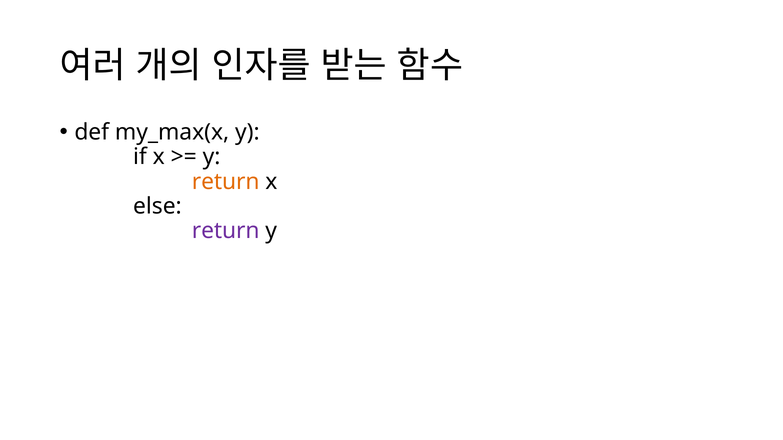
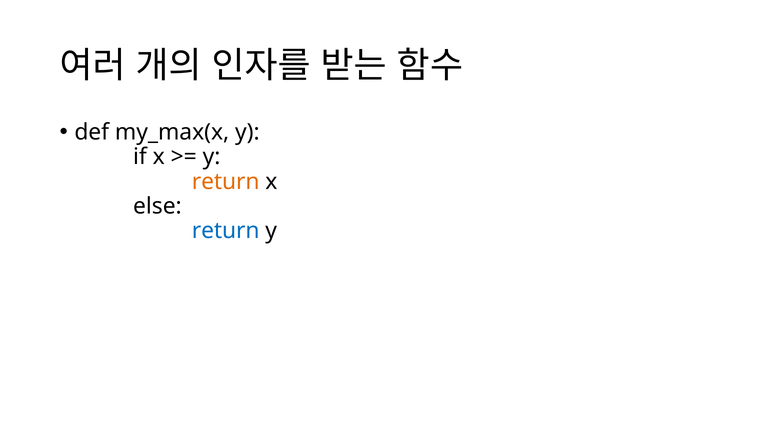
return colour: purple -> blue (226, 231)
